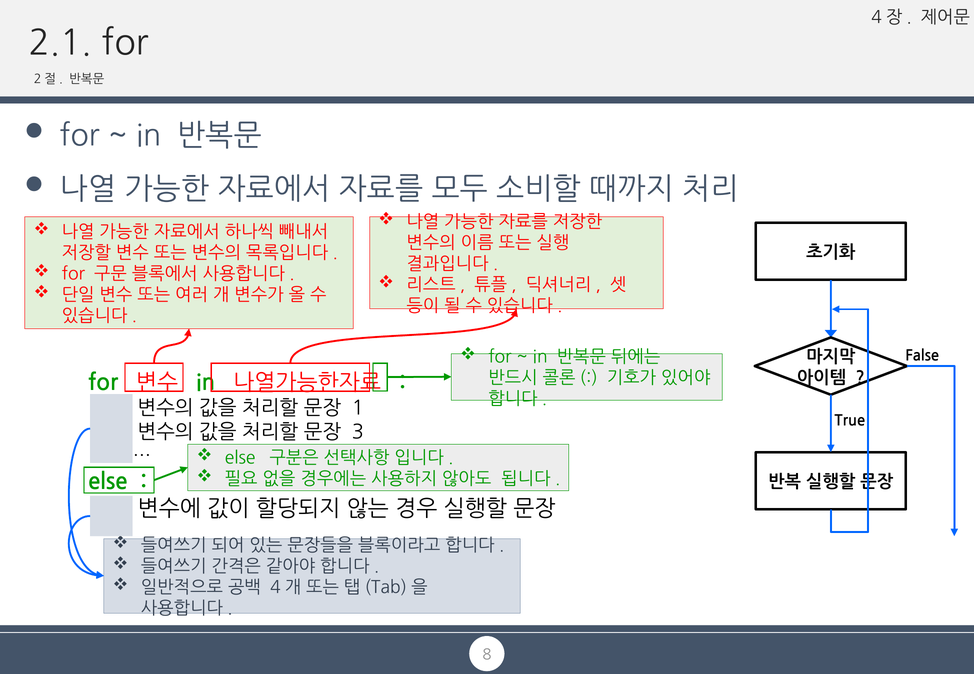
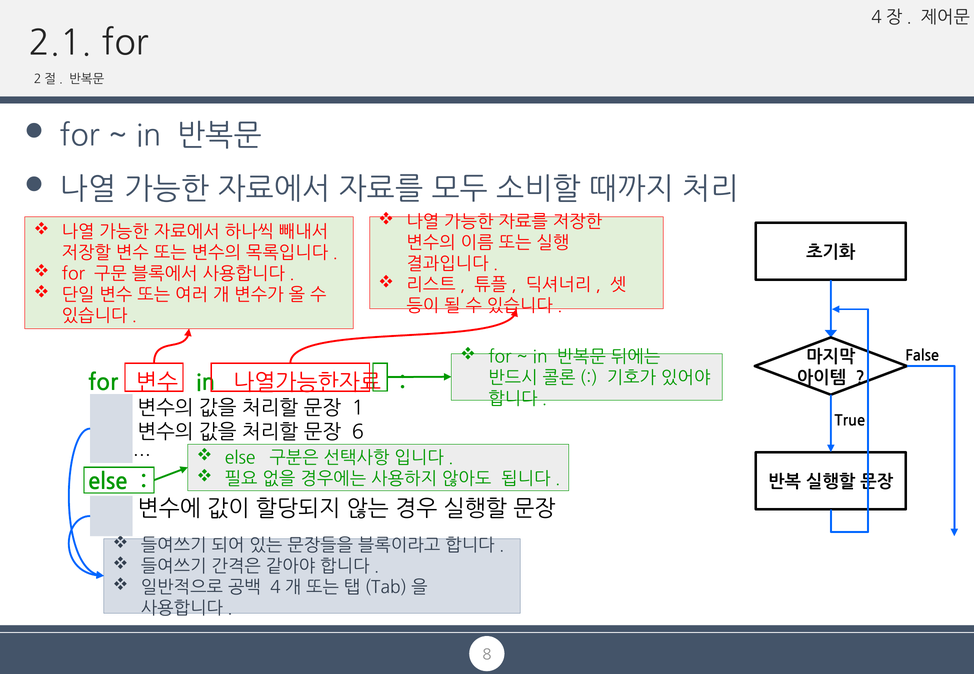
3: 3 -> 6 (358, 432)
